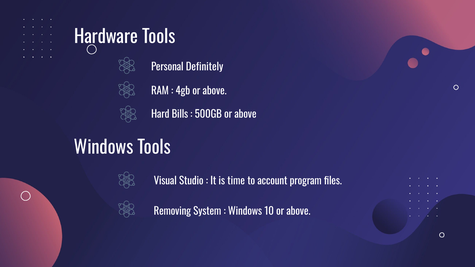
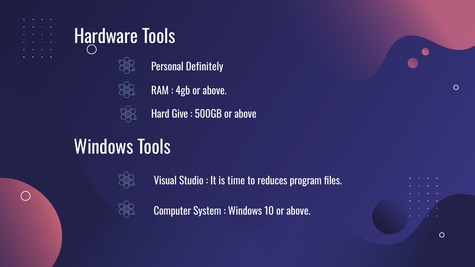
Bills: Bills -> Give (180, 114)
account: account -> reduces (272, 181)
Removing: Removing -> Computer (172, 212)
